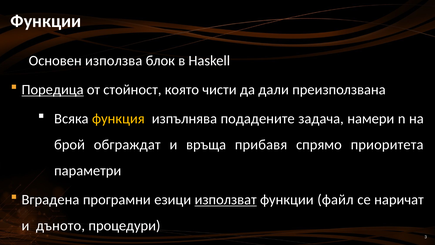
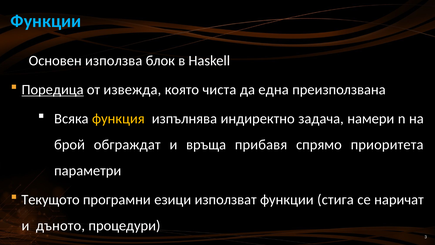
Функции colour: white -> light blue (46, 21)
стойност: стойност -> извежда (132, 90)
чисти: чисти -> чиста (219, 90)
дали: дали -> една (274, 90)
подадените: подадените -> индиректно (258, 118)
Вградена: Вградена -> Текущото (51, 199)
използват underline: present -> none (226, 199)
файл: файл -> стига (335, 199)
